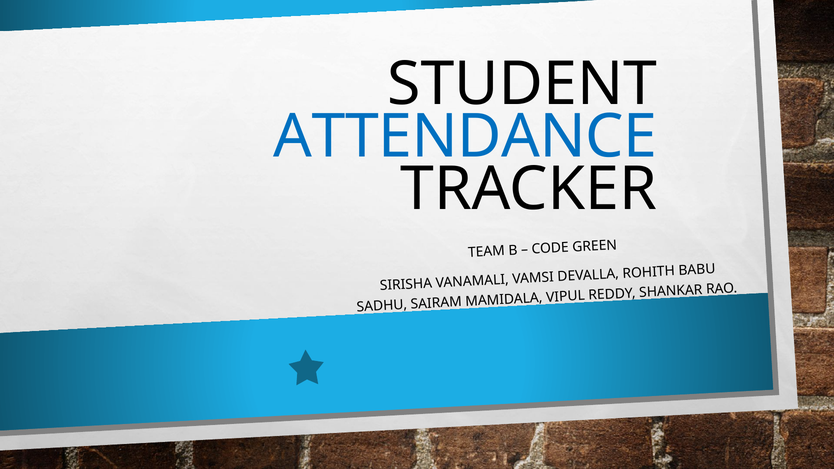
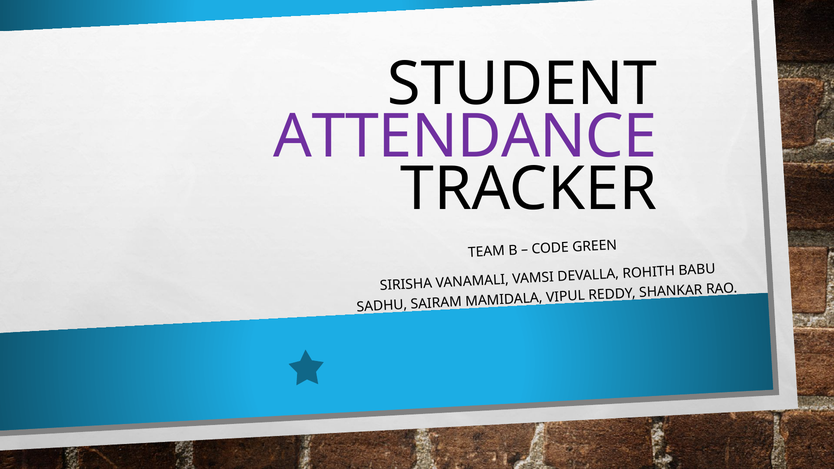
ATTENDANCE colour: blue -> purple (465, 137)
